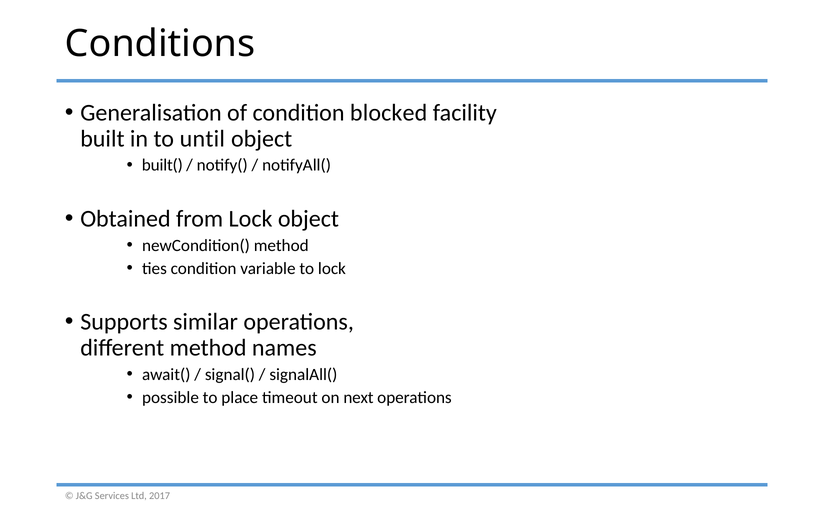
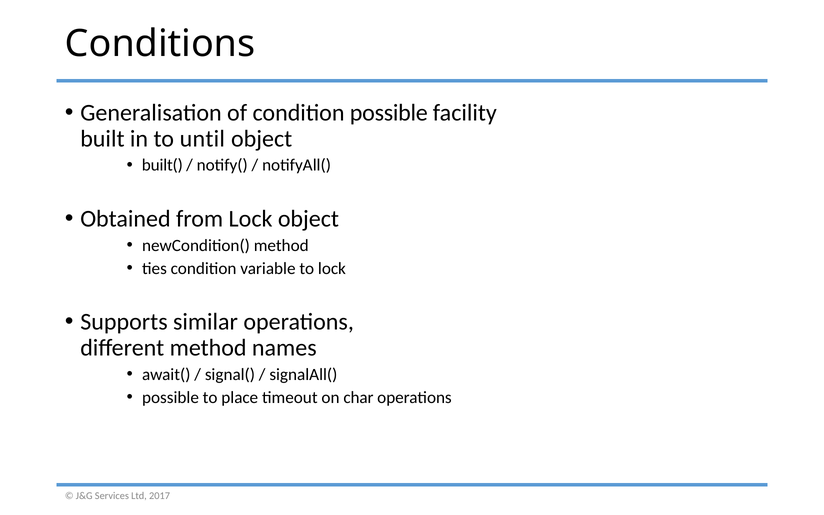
condition blocked: blocked -> possible (389, 113)
next: next -> char (358, 397)
